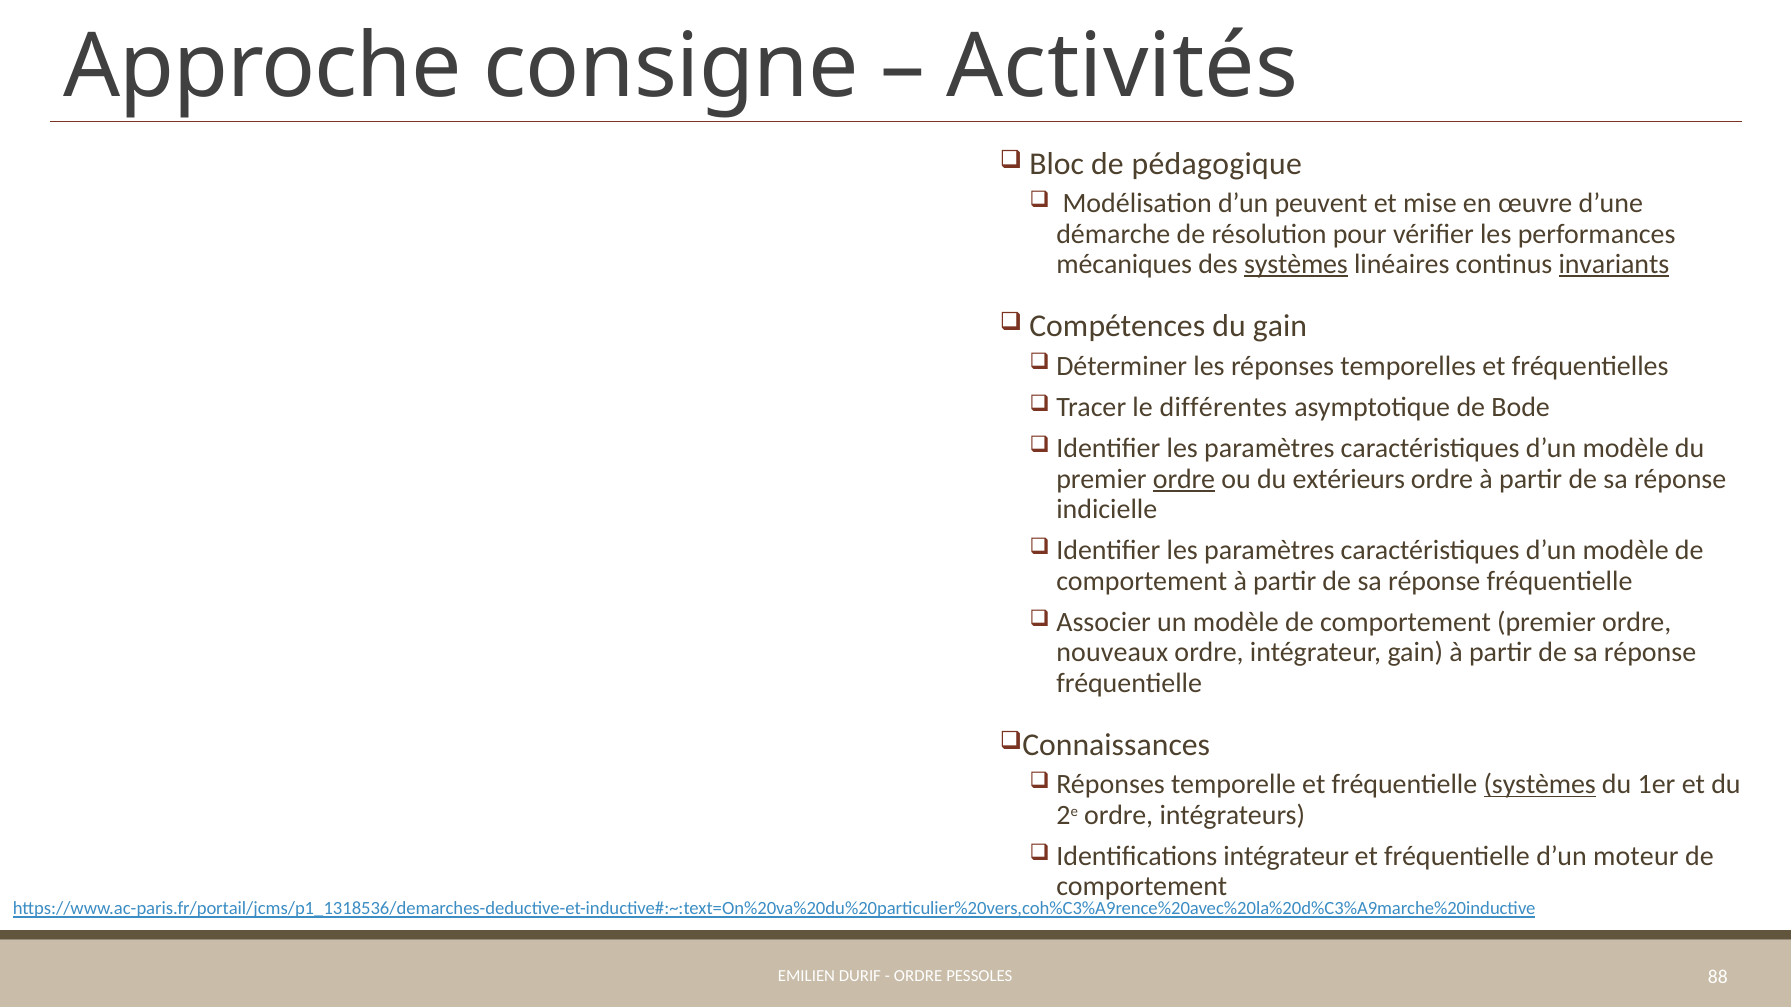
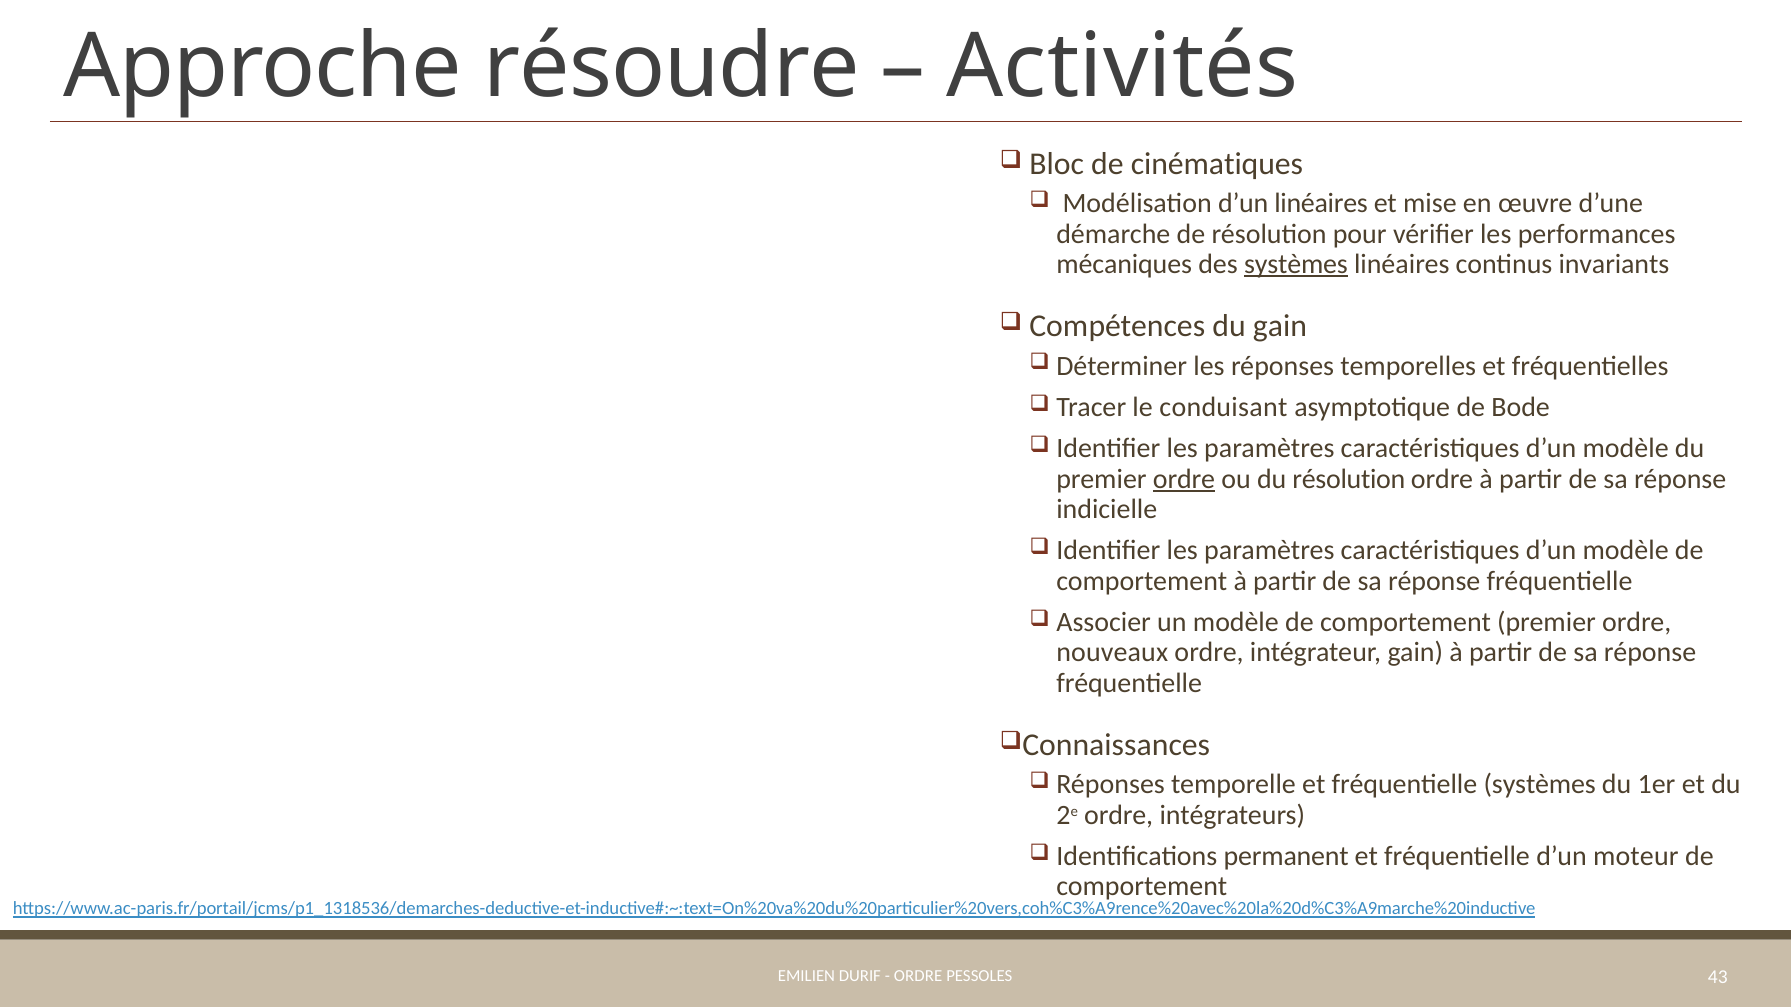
consigne: consigne -> résoudre (671, 67)
pédagogique: pédagogique -> cinématiques (1217, 164)
d’un peuvent: peuvent -> linéaires (1321, 204)
invariants underline: present -> none (1614, 264)
différentes: différentes -> conduisant (1223, 407)
du extérieurs: extérieurs -> résolution (1349, 479)
systèmes underline: present -> none (1540, 785)
Identifications intégrateur: intégrateur -> permanent (1286, 857)
88: 88 -> 43 (1718, 977)
